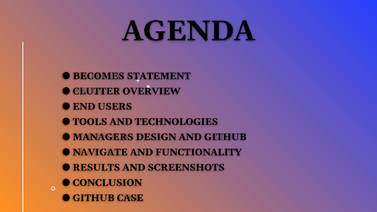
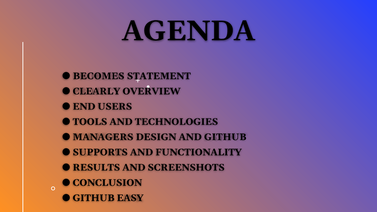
CLUTTER: CLUTTER -> CLEARLY (96, 91)
NAVIGATE: NAVIGATE -> SUPPORTS (100, 152)
CASE: CASE -> EASY (130, 198)
